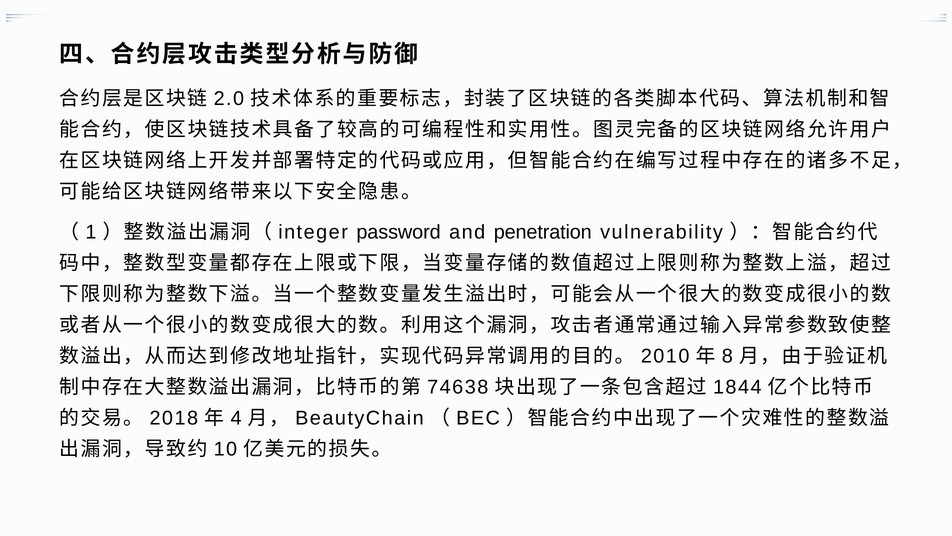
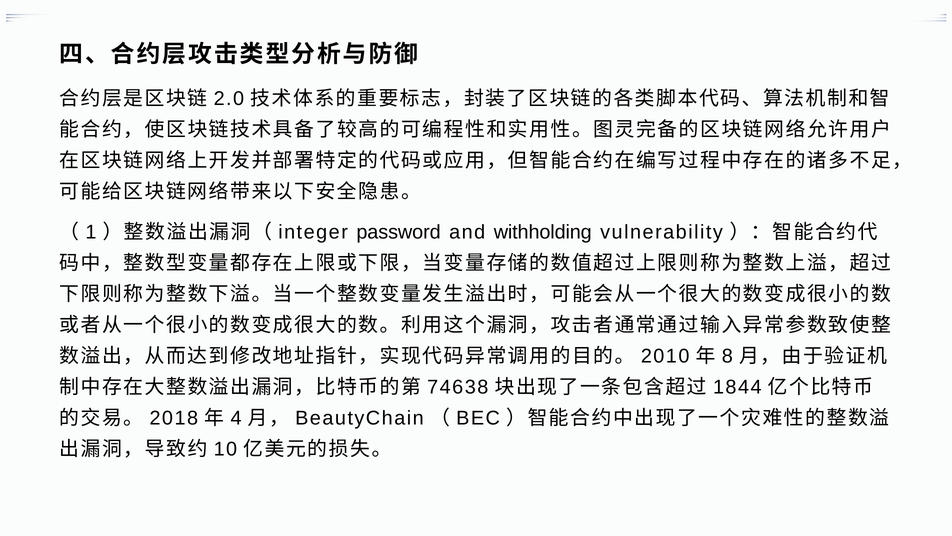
penetration: penetration -> withholding (543, 232)
